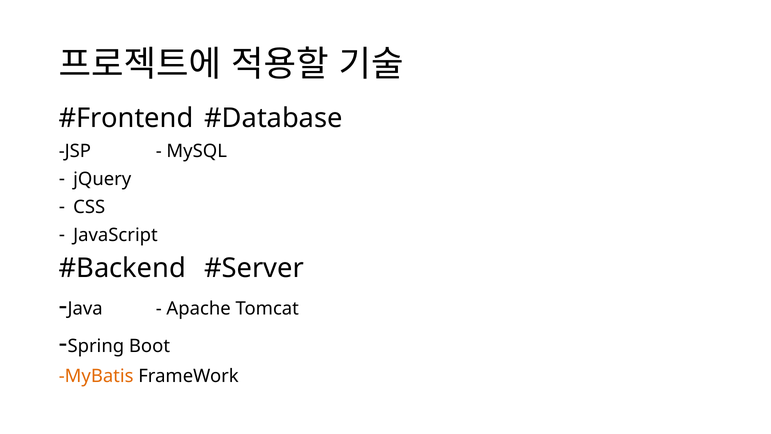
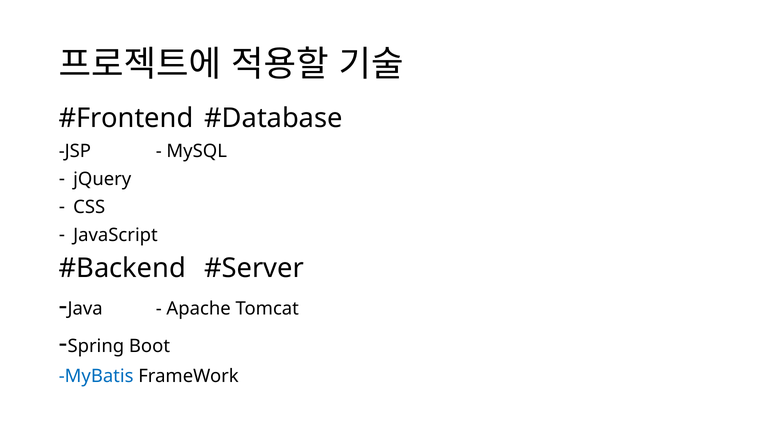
MyBatis colour: orange -> blue (96, 376)
